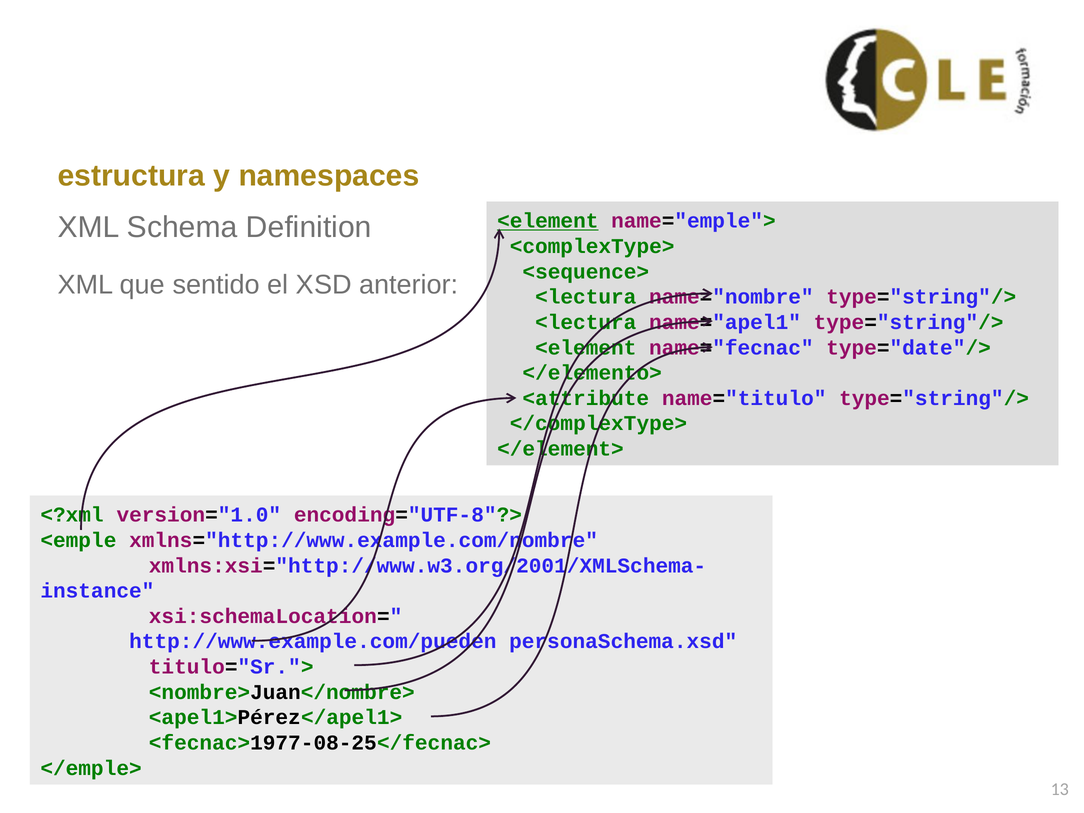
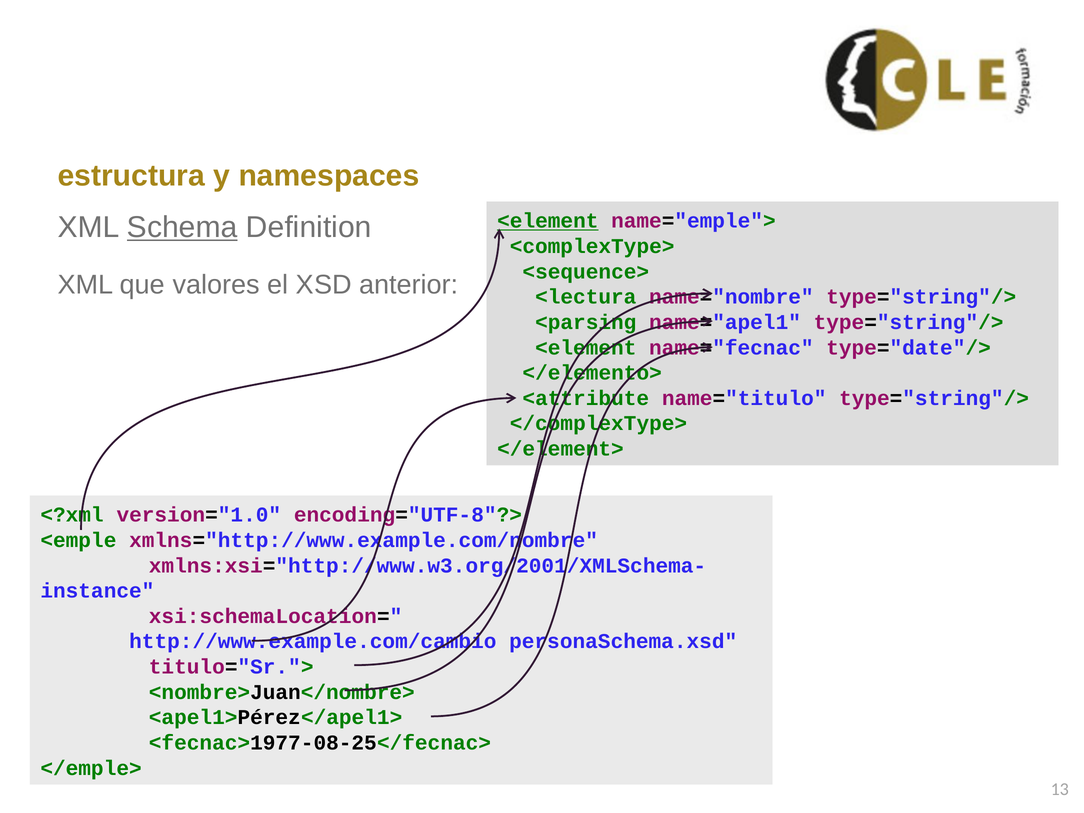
Schema underline: none -> present (182, 227)
sentido: sentido -> valores (216, 285)
<lectura: <lectura -> <parsing (586, 322)
http://www.example.com/pueden: http://www.example.com/pueden -> http://www.example.com/cambio (313, 642)
